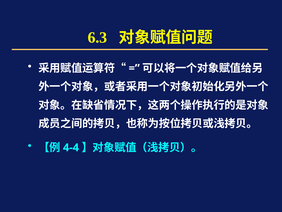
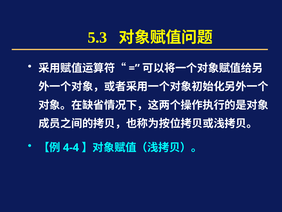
6.3: 6.3 -> 5.3 (97, 38)
